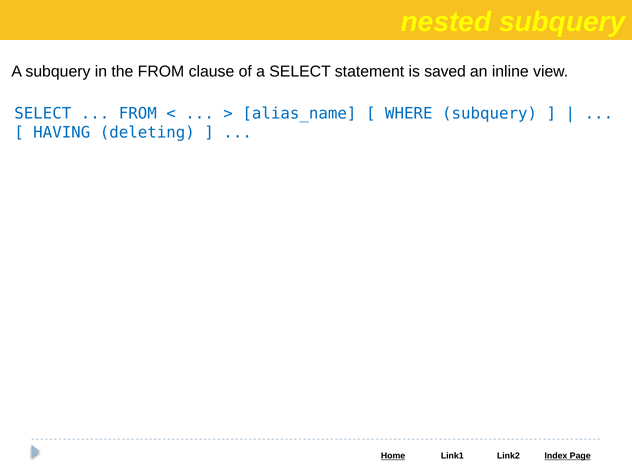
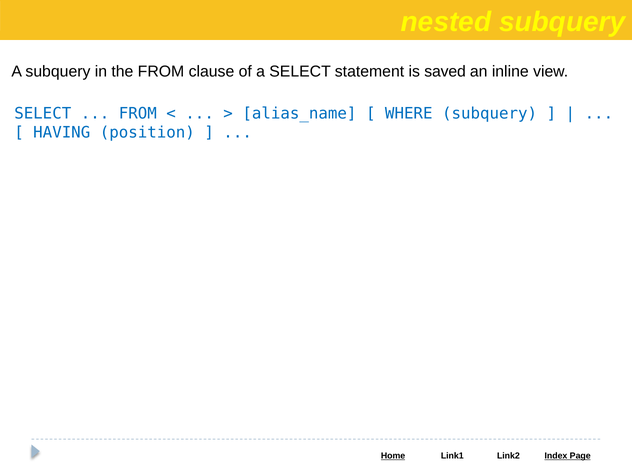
deleting: deleting -> position (147, 133)
